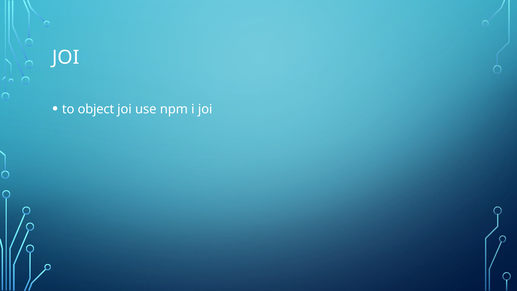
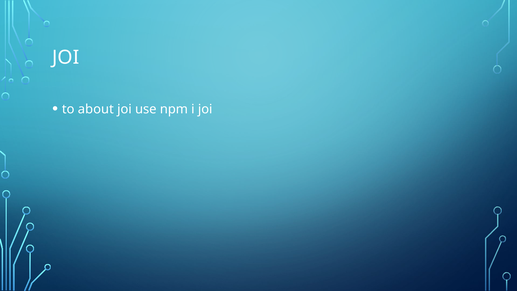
object: object -> about (96, 109)
